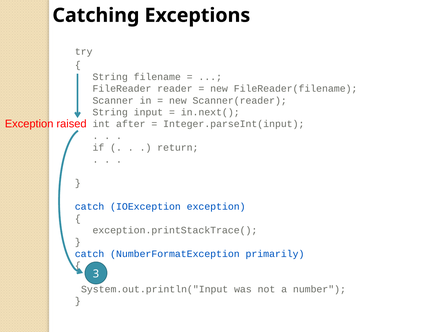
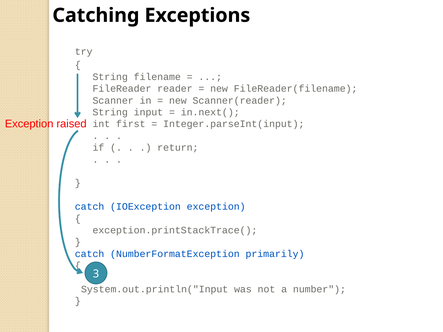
after: after -> first (131, 124)
